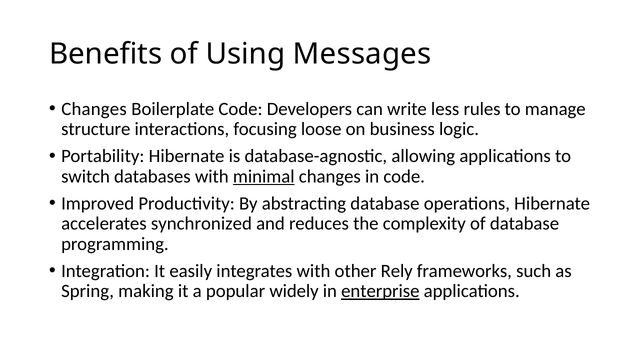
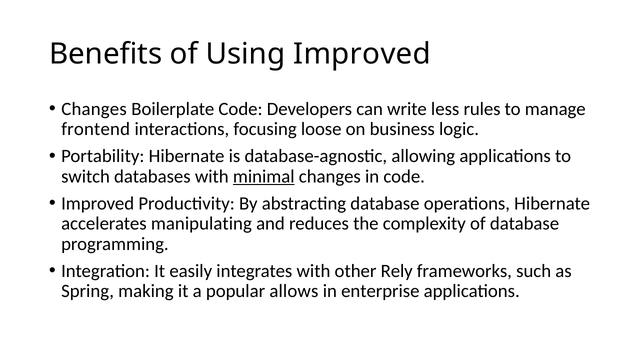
Using Messages: Messages -> Improved (362, 54)
structure: structure -> frontend (96, 129)
synchronized: synchronized -> manipulating (201, 224)
widely: widely -> allows (294, 291)
enterprise underline: present -> none (380, 291)
